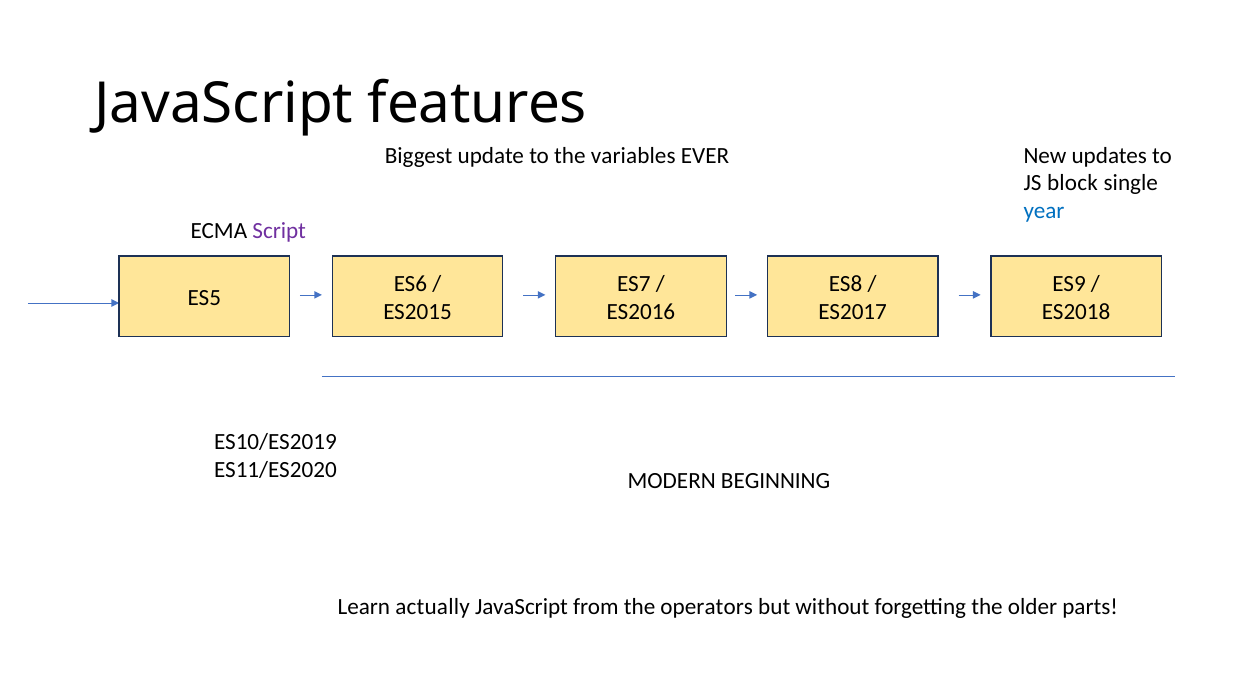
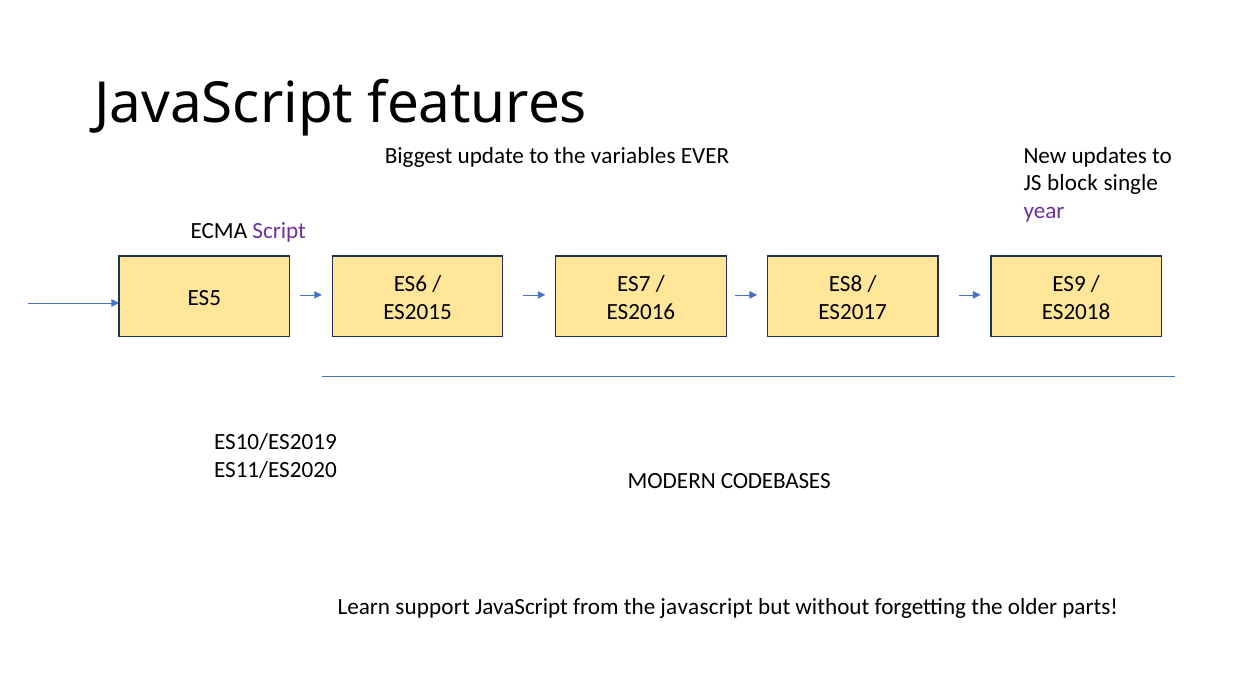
year colour: blue -> purple (1044, 211)
BEGINNING: BEGINNING -> CODEBASES (776, 480)
actually: actually -> support (433, 607)
the operators: operators -> javascript (707, 607)
